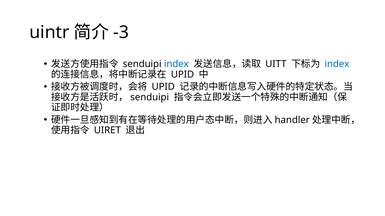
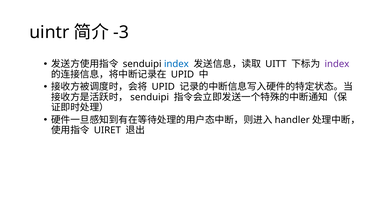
index colour: blue -> purple (337, 64)
